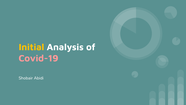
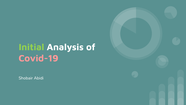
Initial colour: yellow -> light green (31, 47)
